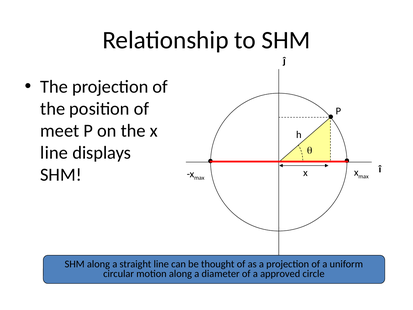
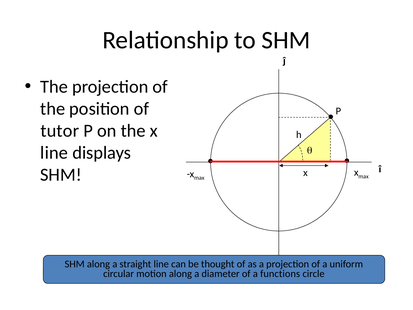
meet: meet -> tutor (60, 131)
approved: approved -> functions (280, 274)
